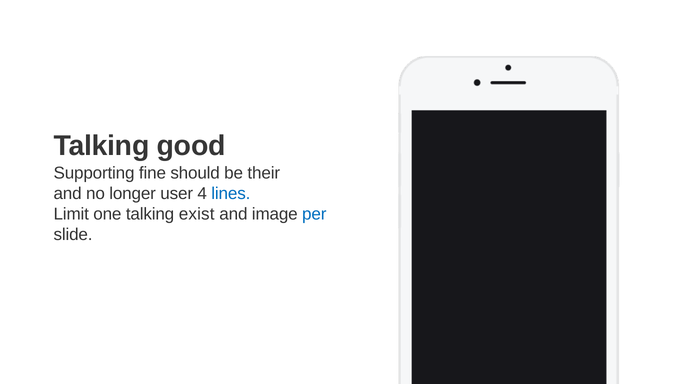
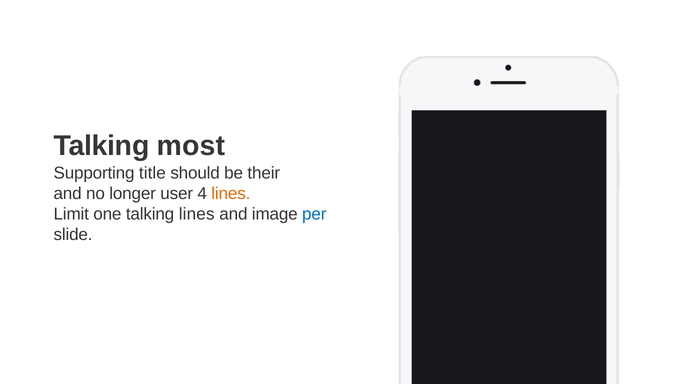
good: good -> most (191, 146)
fine: fine -> title (152, 173)
lines colour: blue -> orange (231, 193)
talking exist: exist -> lines (197, 214)
